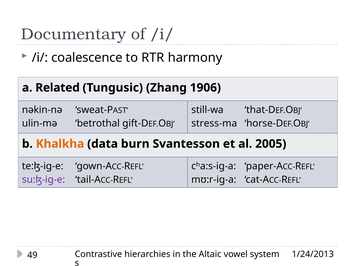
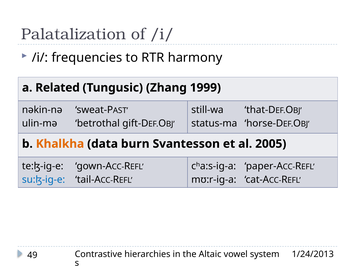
Documentary: Documentary -> Palatalization (74, 34)
coalescence: coalescence -> frequencies (87, 58)
1906: 1906 -> 1999 (205, 88)
stress-ma: stress-ma -> status-ma (214, 123)
su:ɮ-iɡ-e colour: purple -> blue (44, 180)
